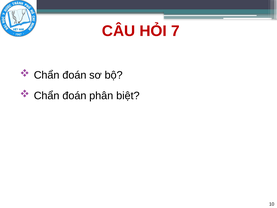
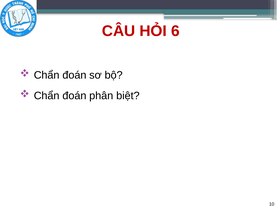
7: 7 -> 6 (175, 31)
